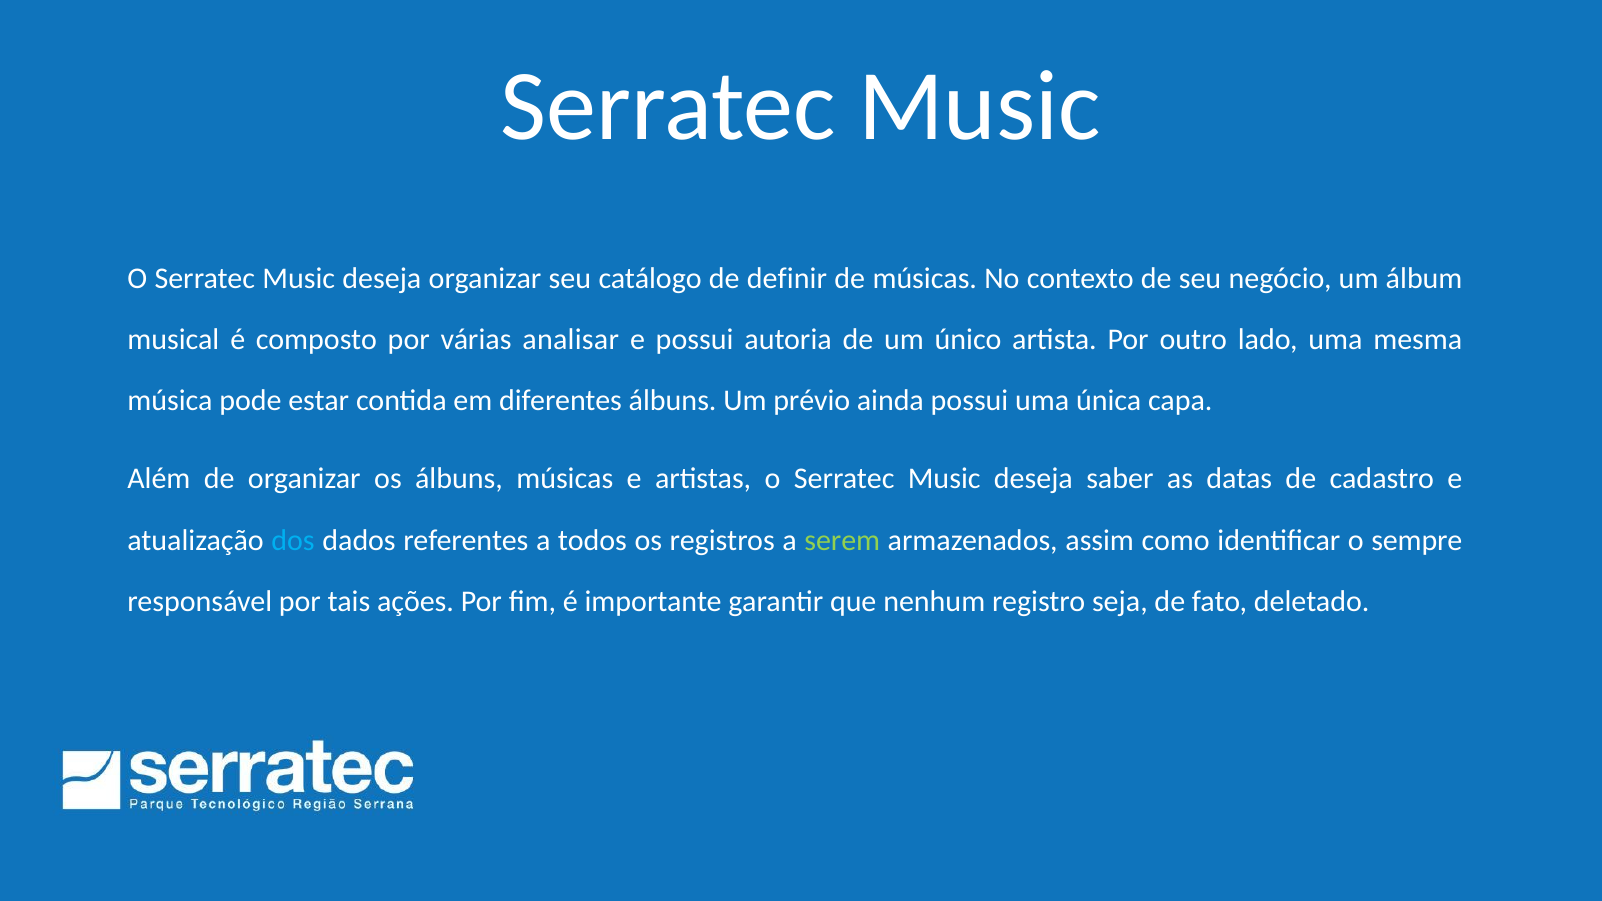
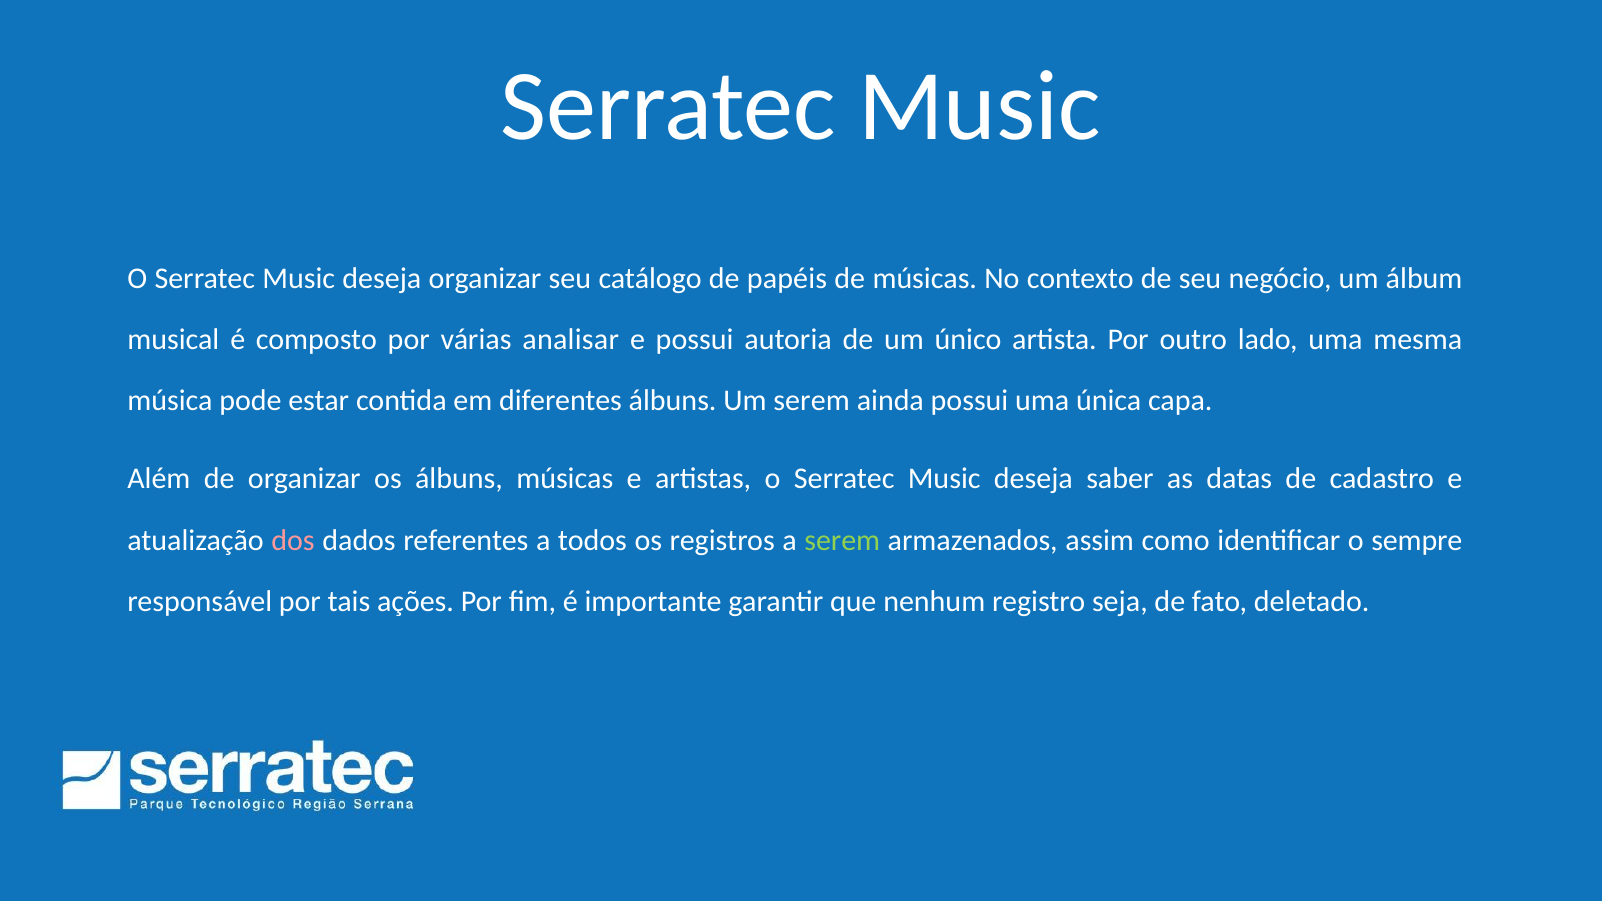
definir: definir -> papéis (787, 278)
Um prévio: prévio -> serem (812, 401)
dos colour: light blue -> pink (293, 540)
